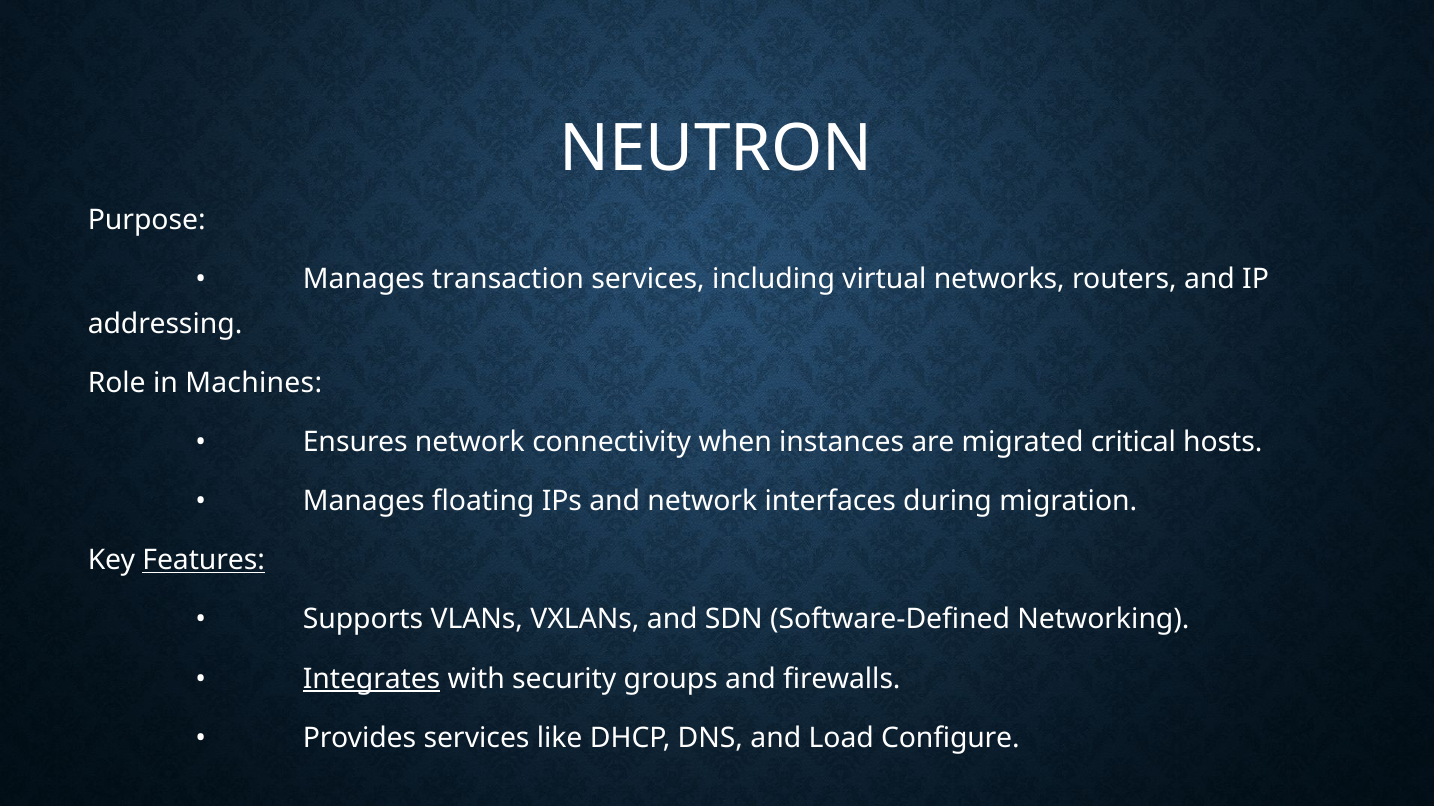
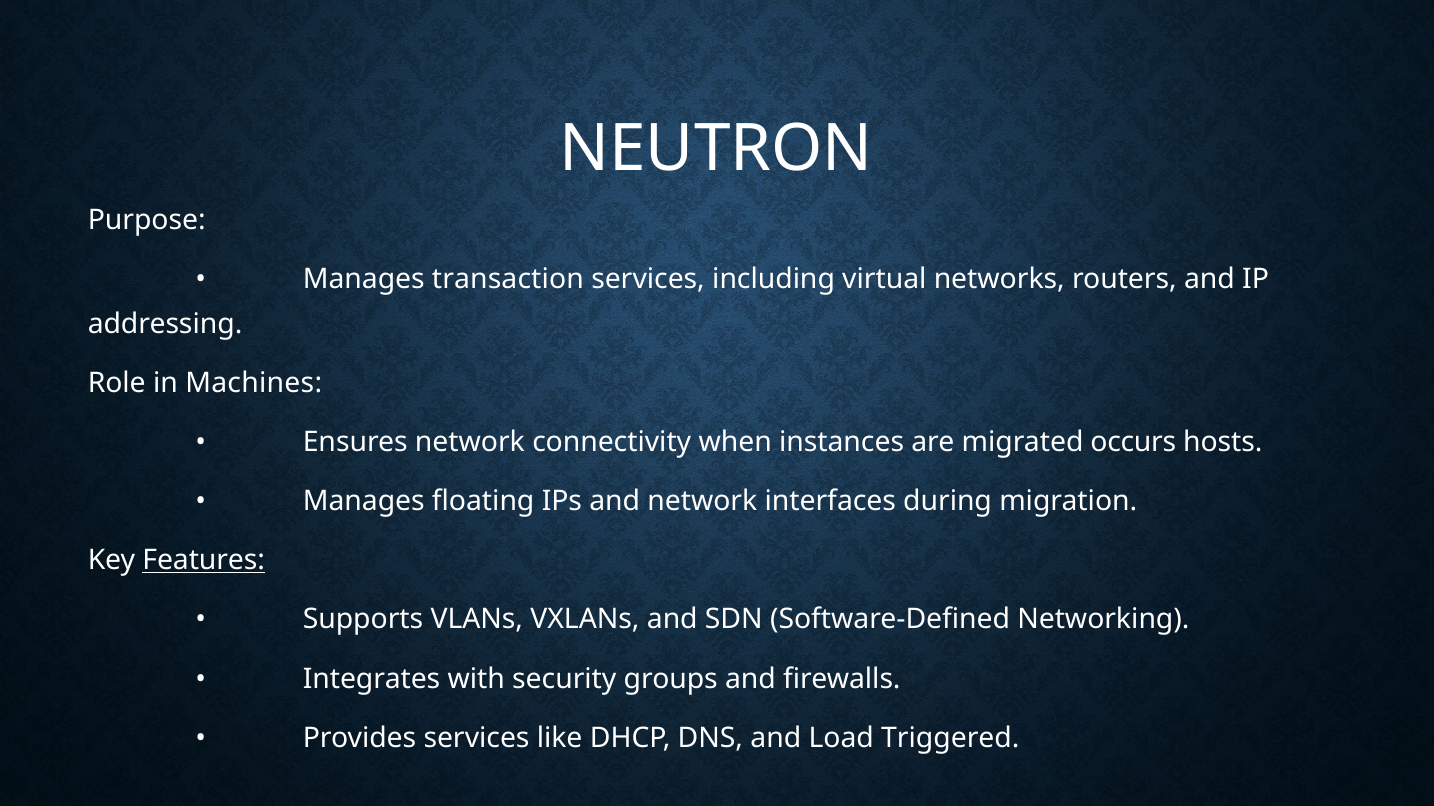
critical: critical -> occurs (1133, 442)
Integrates underline: present -> none (372, 679)
Configure: Configure -> Triggered (950, 738)
